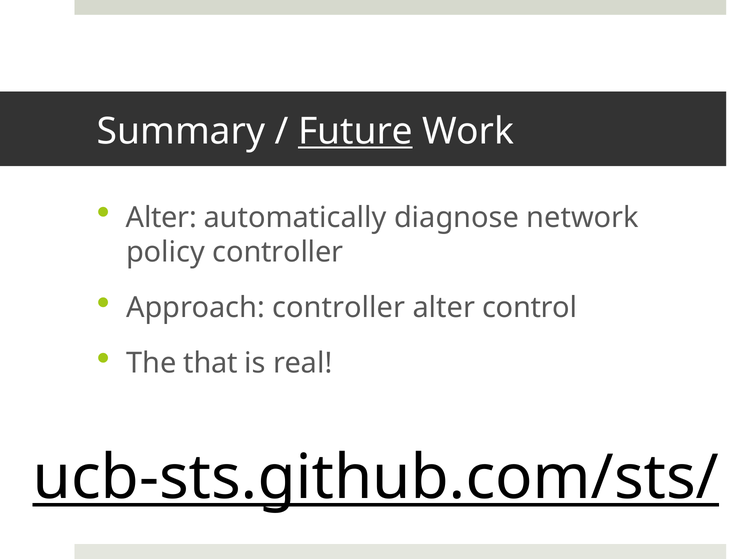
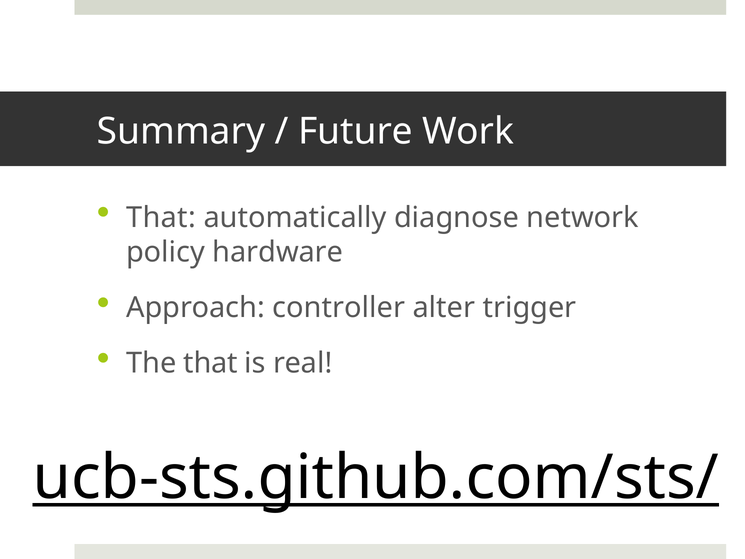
Future underline: present -> none (356, 131)
Alter: Alter -> That (161, 217)
policy controller: controller -> hardware (278, 252)
control: control -> trigger (530, 308)
